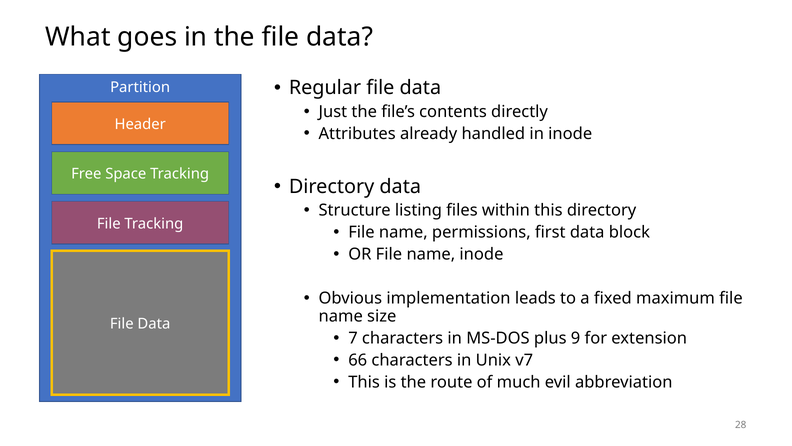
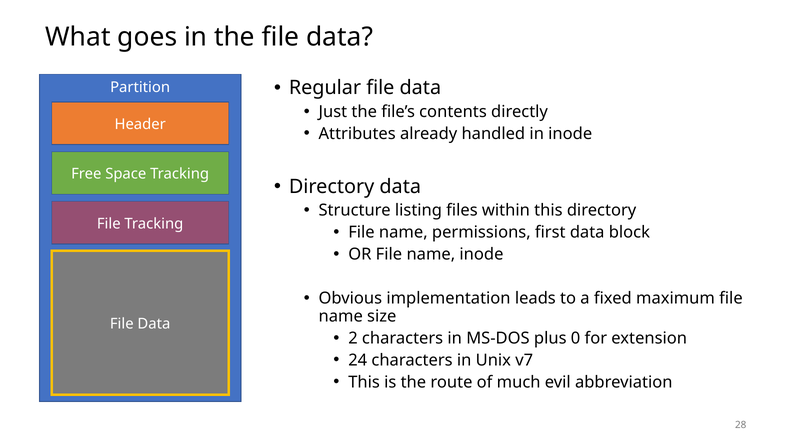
7: 7 -> 2 (353, 338)
9: 9 -> 0 (576, 338)
66: 66 -> 24 (358, 360)
